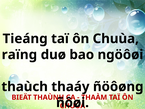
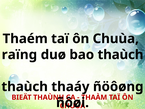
Tieáng: Tieáng -> Thaém (25, 39)
bao ngöôøi: ngöôøi -> thaùch (120, 55)
